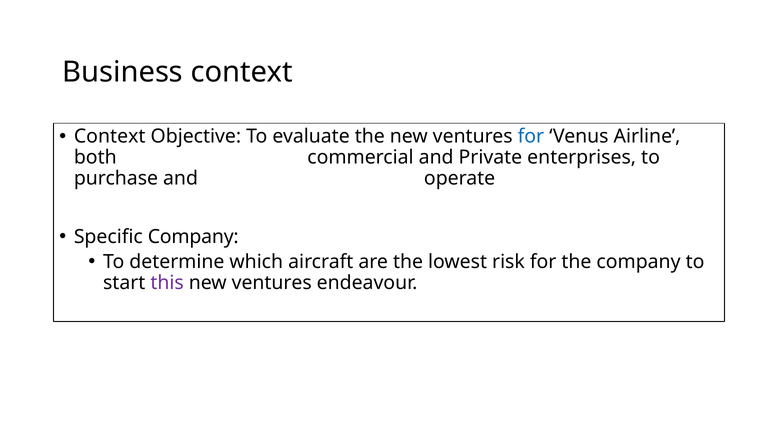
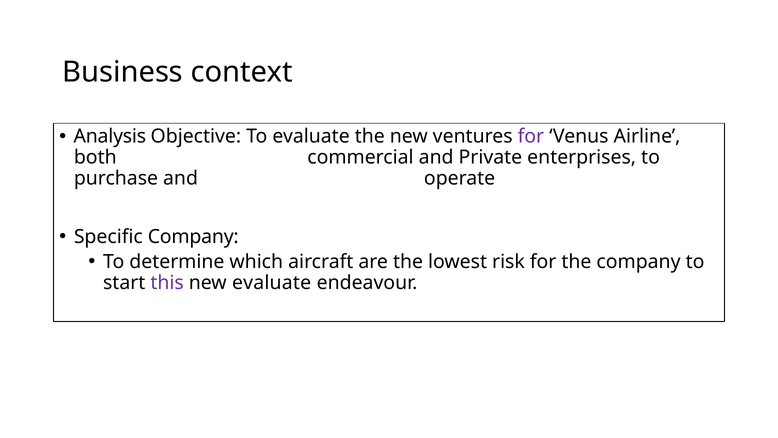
Context: Context -> Analysis (110, 136)
for colour: blue -> purple (531, 136)
ventures: ventures -> evaluate (272, 283)
